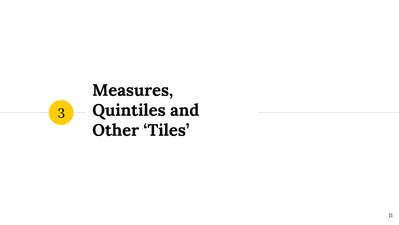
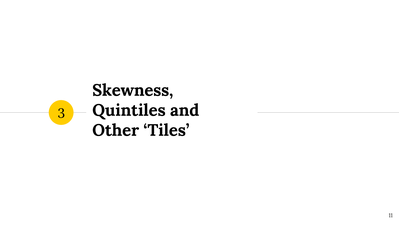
Measures: Measures -> Skewness (133, 90)
